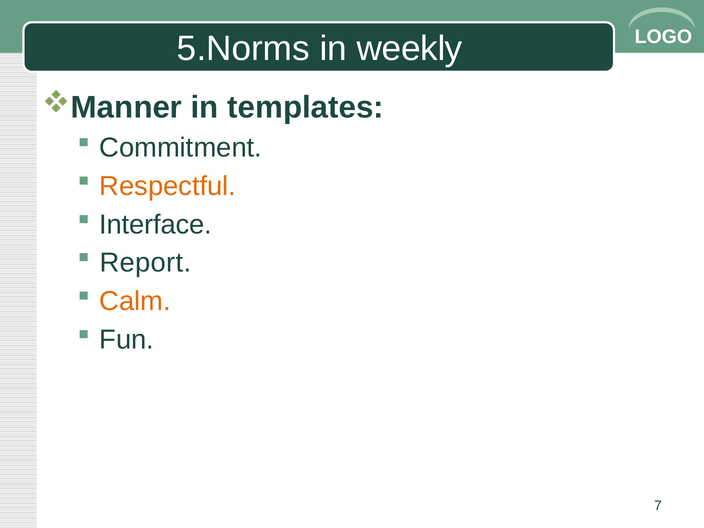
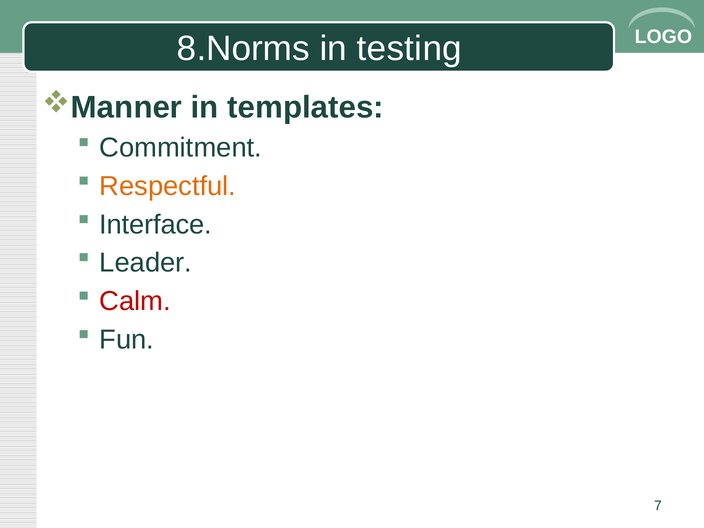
5.Norms: 5.Norms -> 8.Norms (243, 49)
weekly: weekly -> testing (409, 49)
Report: Report -> Leader (146, 263)
Calm colour: orange -> red (135, 301)
